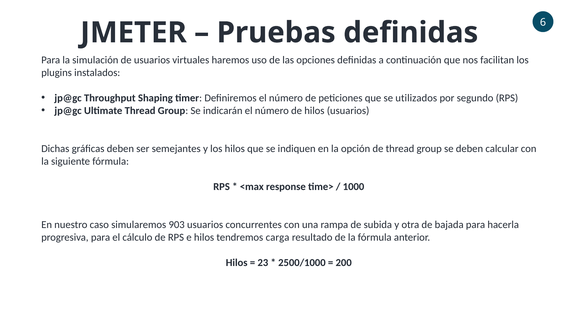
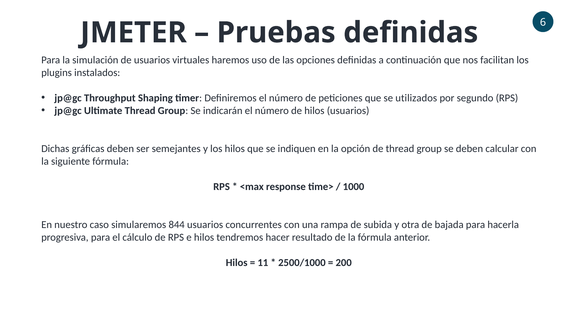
903: 903 -> 844 (177, 225)
carga: carga -> hacer (278, 238)
23: 23 -> 11 (263, 263)
